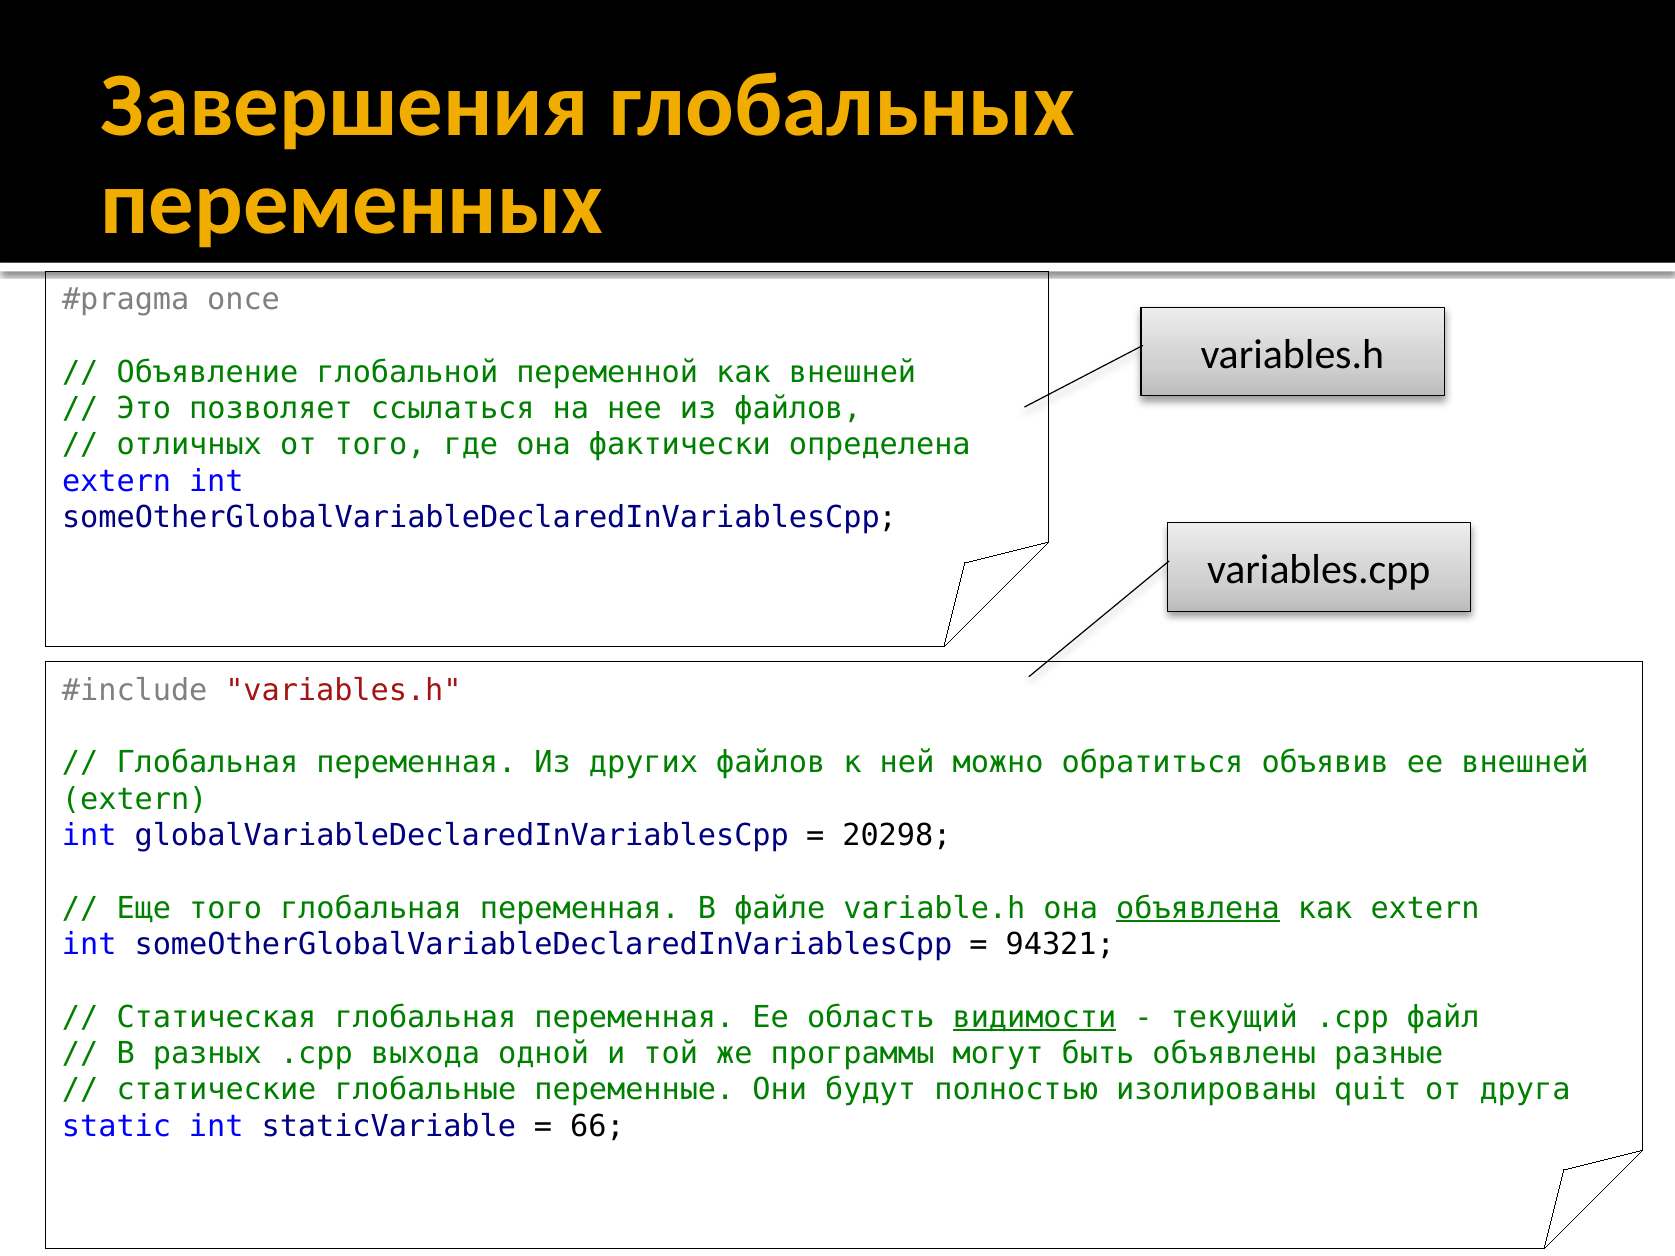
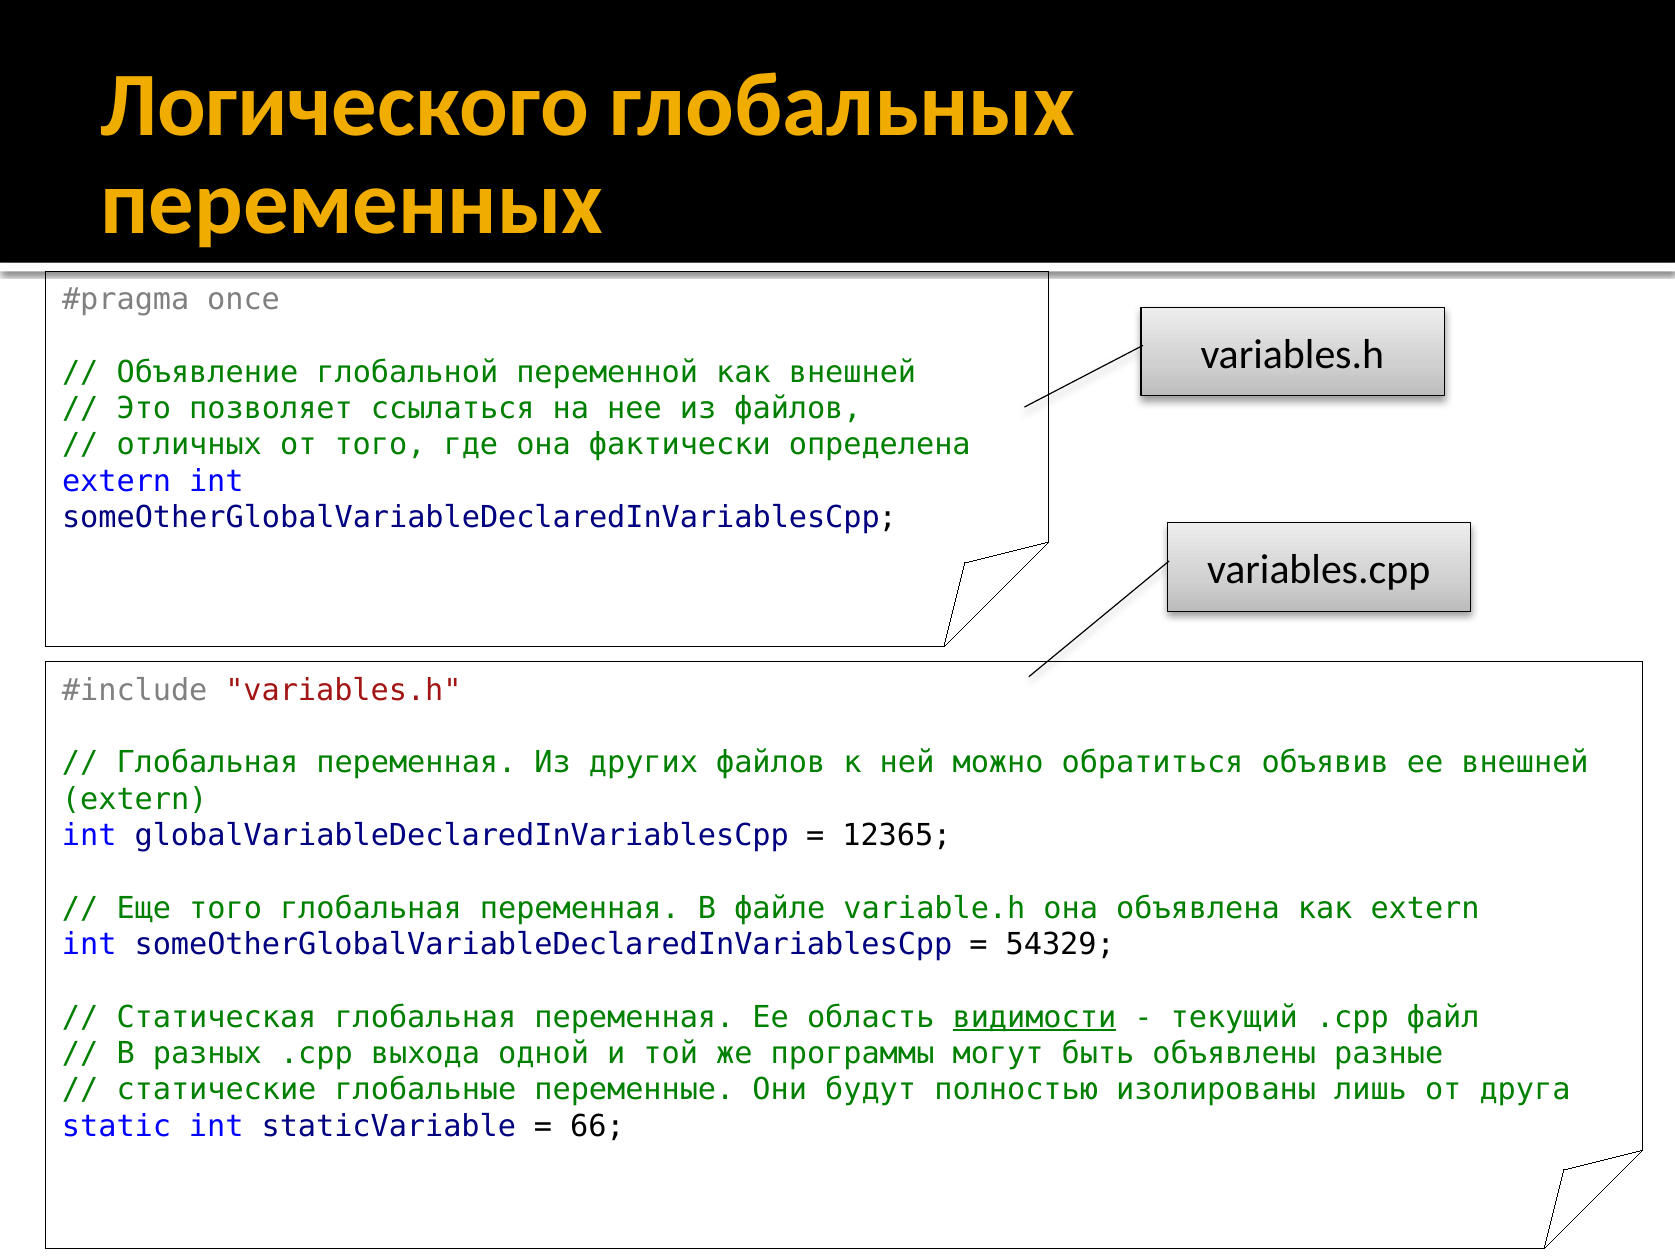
Завершения: Завершения -> Логического (345, 105)
20298: 20298 -> 12365 (897, 836)
объявлена underline: present -> none (1198, 908)
94321: 94321 -> 54329 (1060, 945)
quit: quit -> лишь (1371, 1090)
